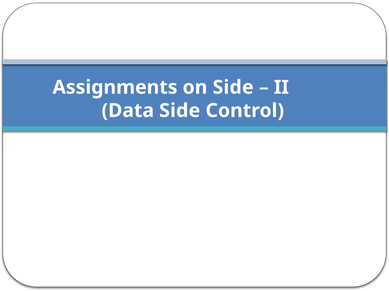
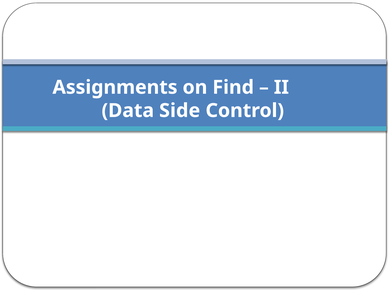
on Side: Side -> Find (233, 88)
